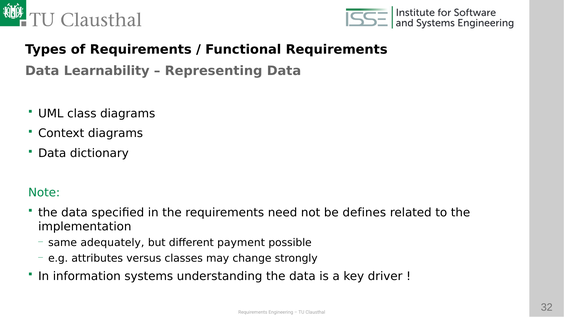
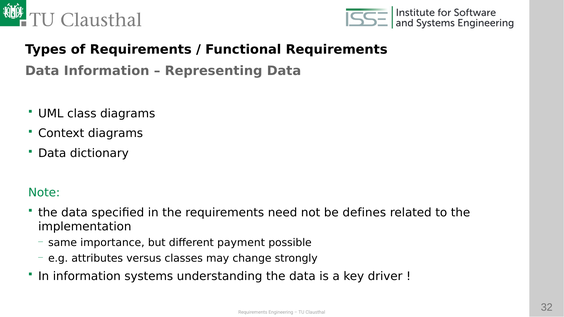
Data Learnability: Learnability -> Information (107, 71)
adequately: adequately -> importance (112, 243)
